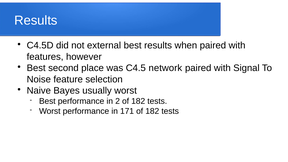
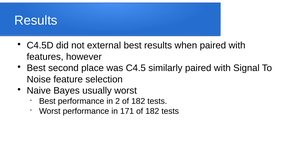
network: network -> similarly (165, 68)
